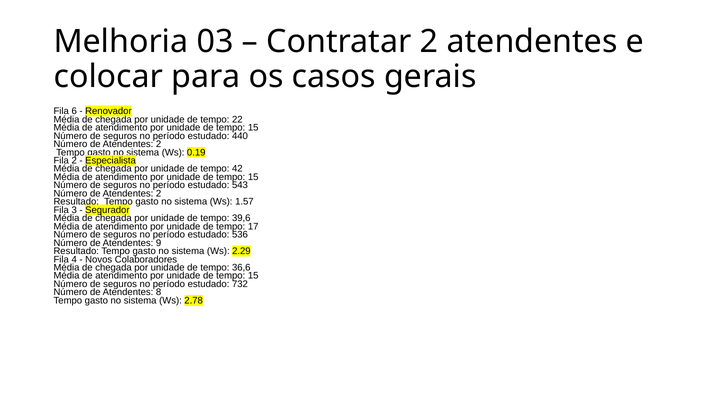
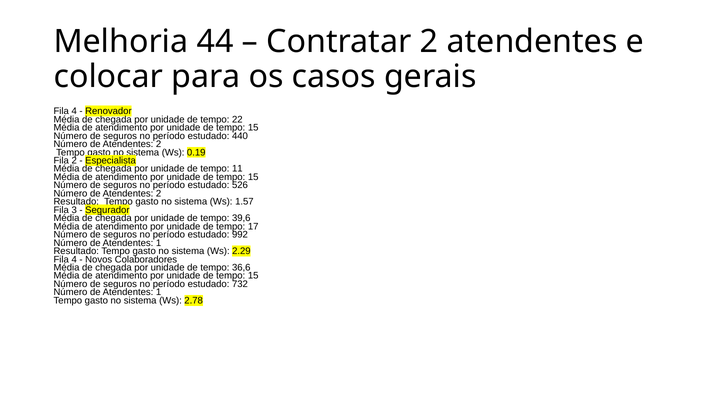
03: 03 -> 44 (215, 42)
6: 6 -> 4 (74, 111)
42: 42 -> 11 (237, 169)
543: 543 -> 526 (240, 186)
536: 536 -> 992 (240, 235)
9: 9 -> 1 (159, 243)
8: 8 -> 1 (159, 293)
